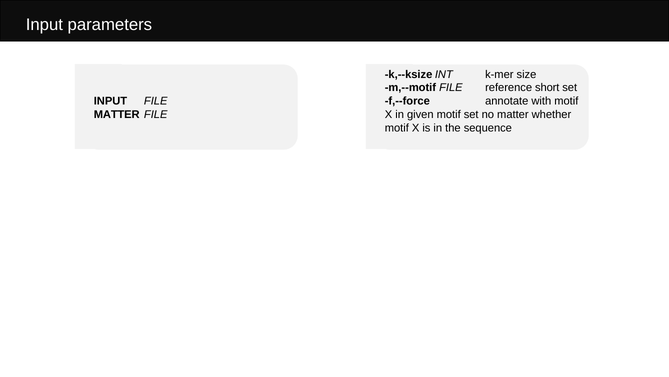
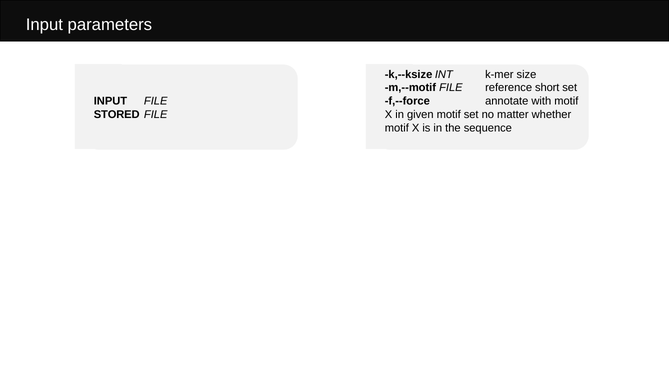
MATTER: MATTER -> STORED (117, 114)
